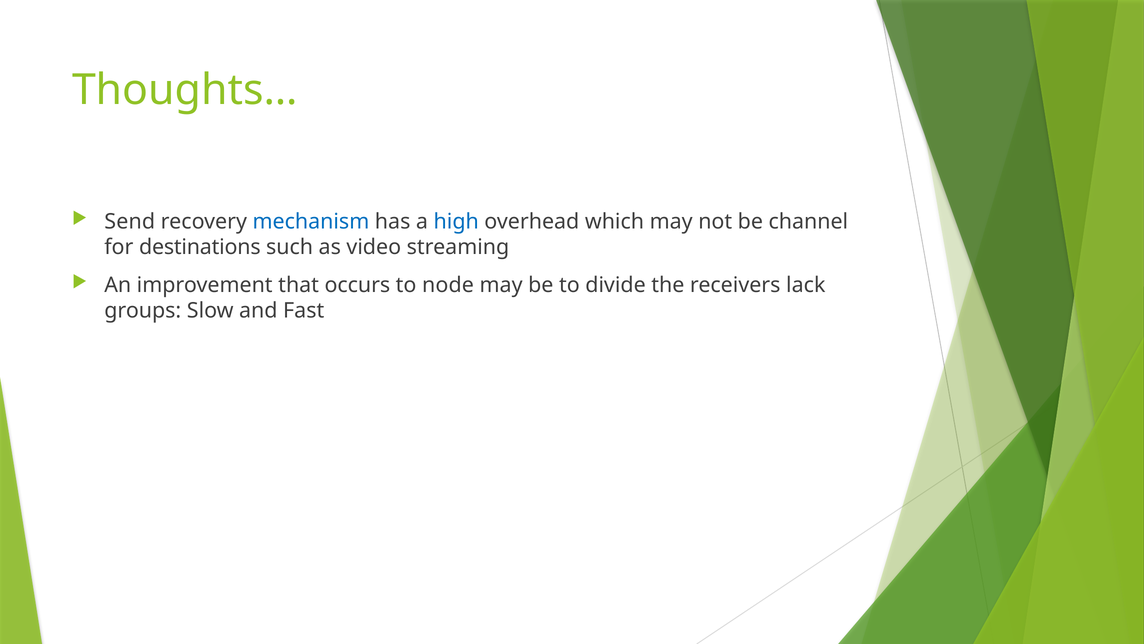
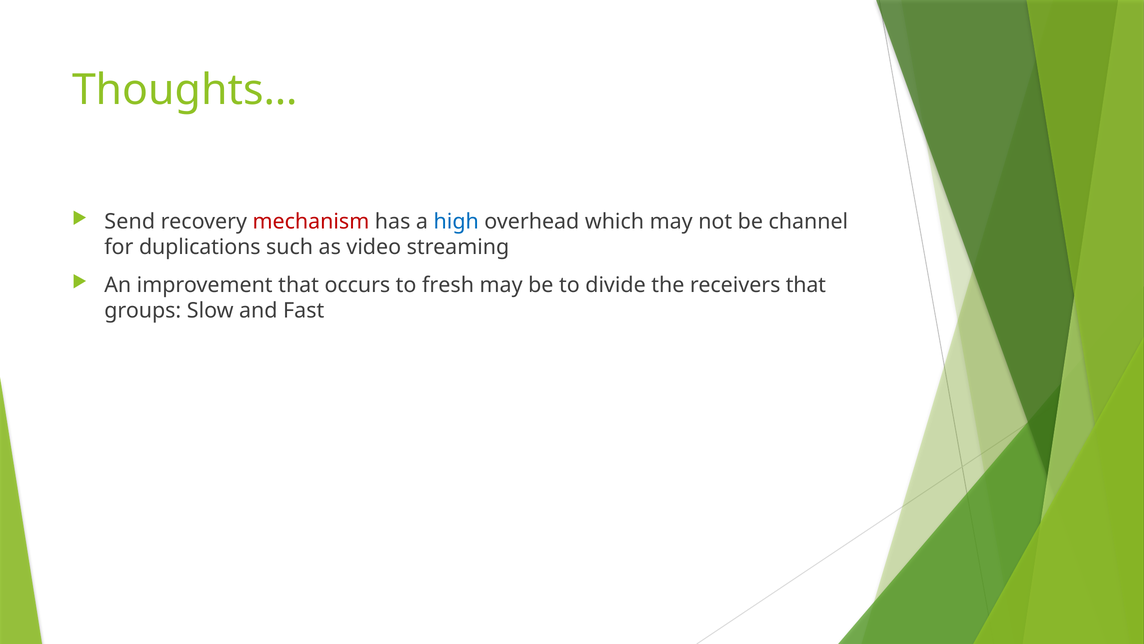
mechanism colour: blue -> red (311, 221)
destinations: destinations -> duplications (200, 247)
node: node -> fresh (448, 285)
receivers lack: lack -> that (806, 285)
